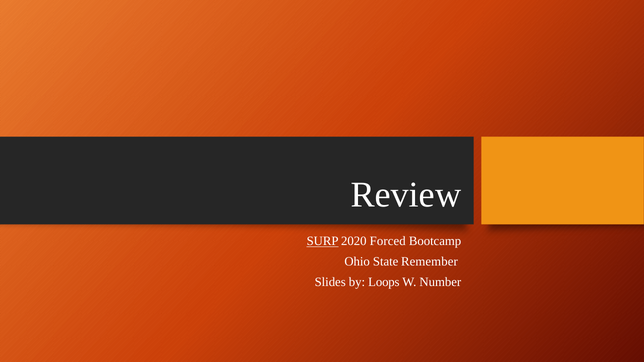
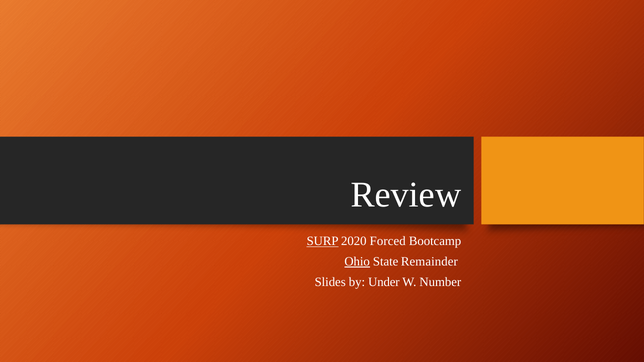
Ohio underline: none -> present (357, 262)
Remember: Remember -> Remainder (429, 262)
Loops: Loops -> Under (384, 282)
